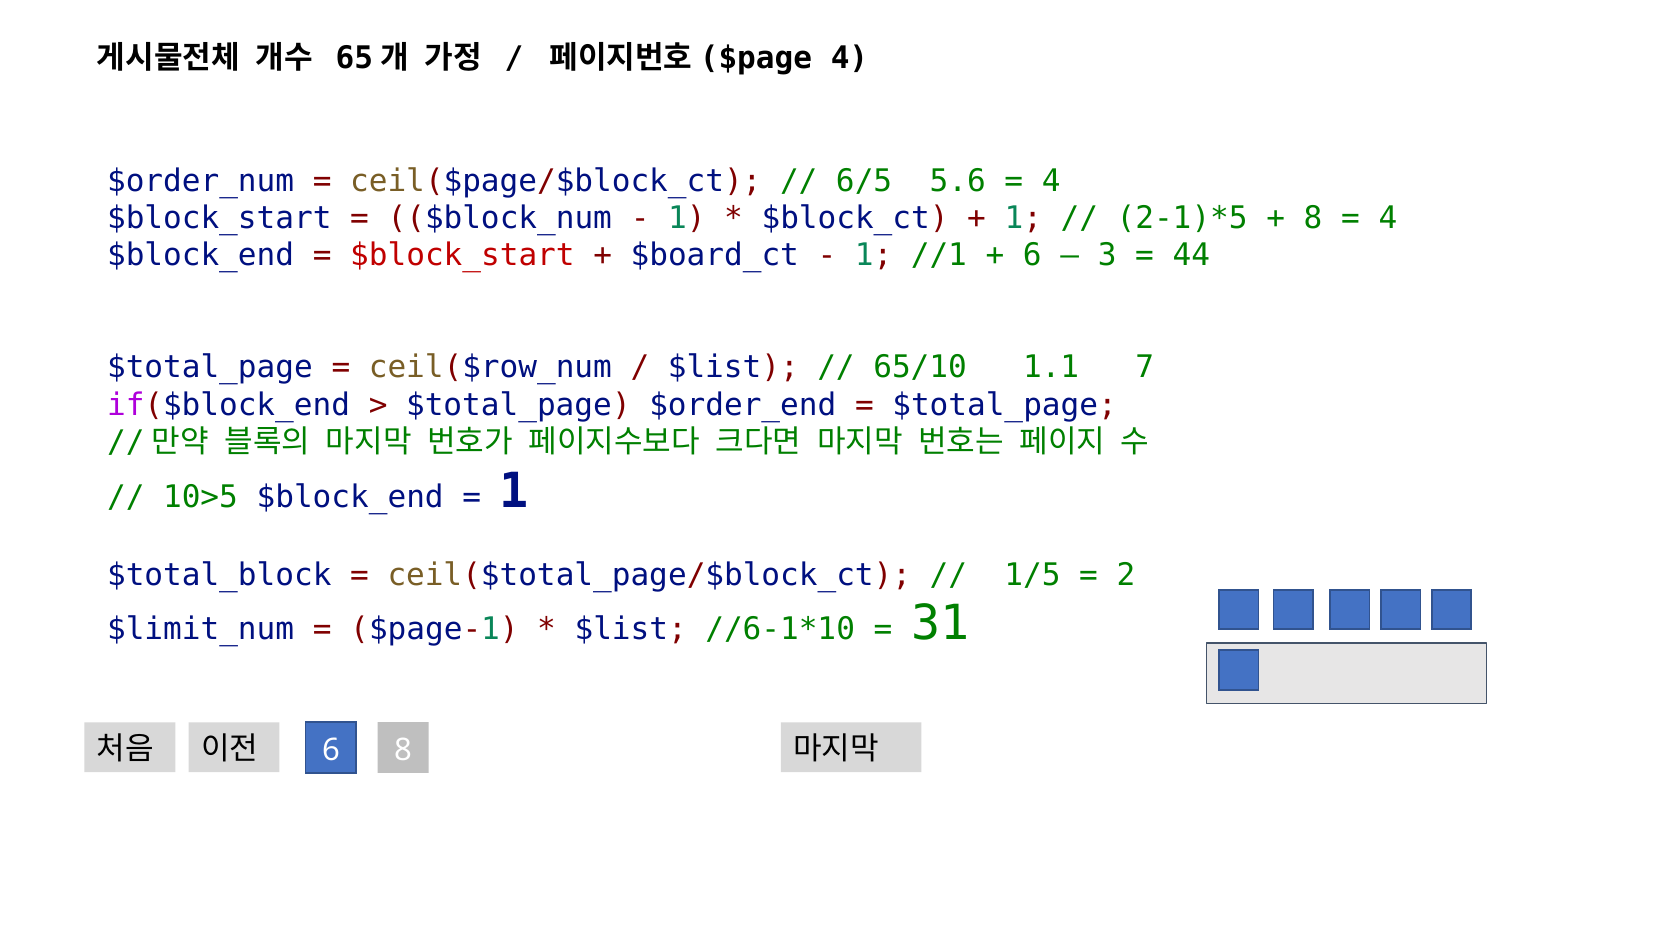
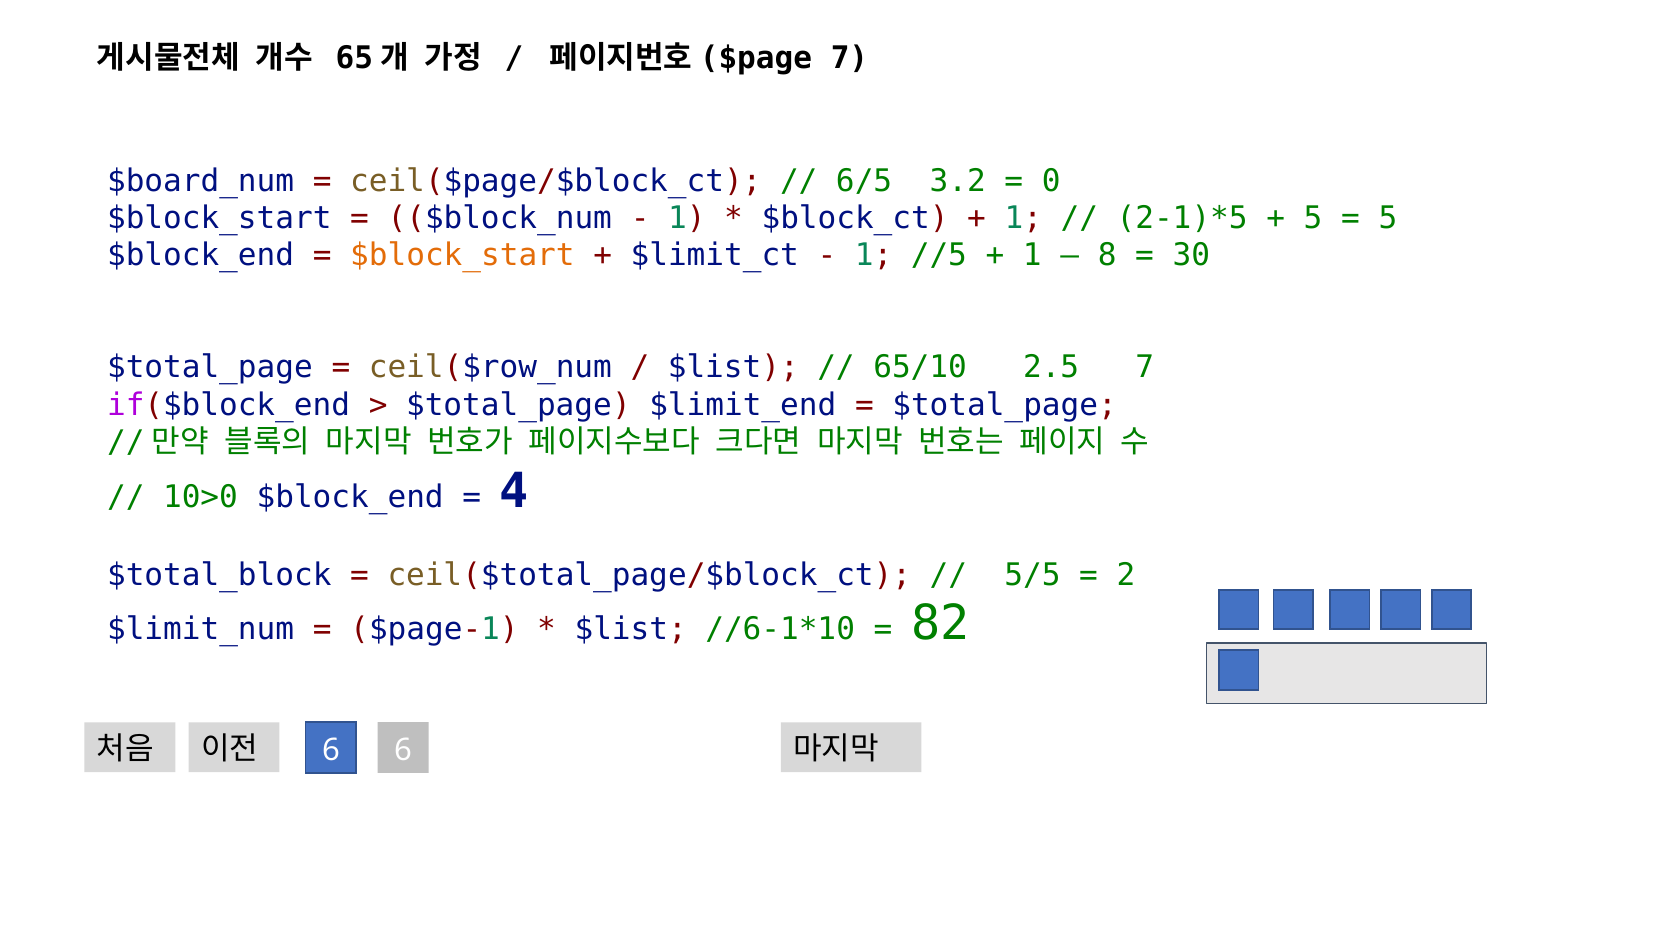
4: 4 -> 7 (850, 58)
$order_num: $order_num -> $board_num (201, 181)
5.6: 5.6 -> 3.2 (958, 181)
4: 4 -> 0 (1051, 181)
8: 8 -> 5 (1313, 218)
4: 4 -> 5 (1388, 218)
$block_start colour: red -> orange (462, 256)
$board_ct: $board_ct -> $limit_ct (715, 256)
//1: //1 -> //5 (939, 256)
6: 6 -> 1 (1032, 256)
3: 3 -> 8 (1107, 256)
44: 44 -> 30 (1191, 256)
1.1: 1.1 -> 2.5 (1051, 368)
$order_end: $order_end -> $limit_end (743, 405)
10>5: 10>5 -> 10>0 (200, 497)
1: 1 -> 4 (514, 491)
1/5: 1/5 -> 5/5 (1032, 575)
31: 31 -> 82 (940, 624)
6 8: 8 -> 6 (403, 749)
